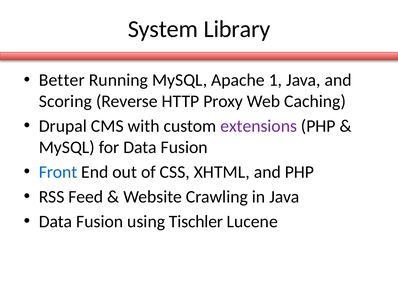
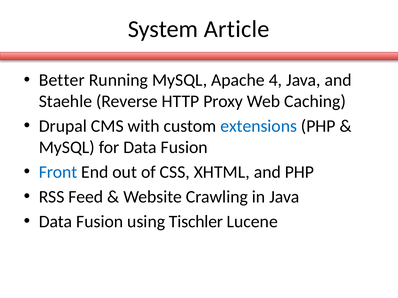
Library: Library -> Article (237, 29)
1: 1 -> 4 (275, 80)
Scoring: Scoring -> Staehle (65, 102)
extensions colour: purple -> blue (259, 126)
